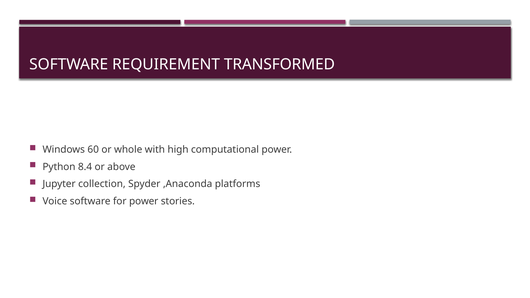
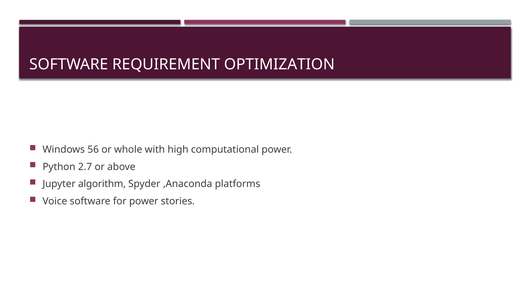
TRANSFORMED: TRANSFORMED -> OPTIMIZATION (279, 64)
60: 60 -> 56 (93, 150)
8.4: 8.4 -> 2.7 (85, 167)
collection: collection -> algorithm (102, 184)
